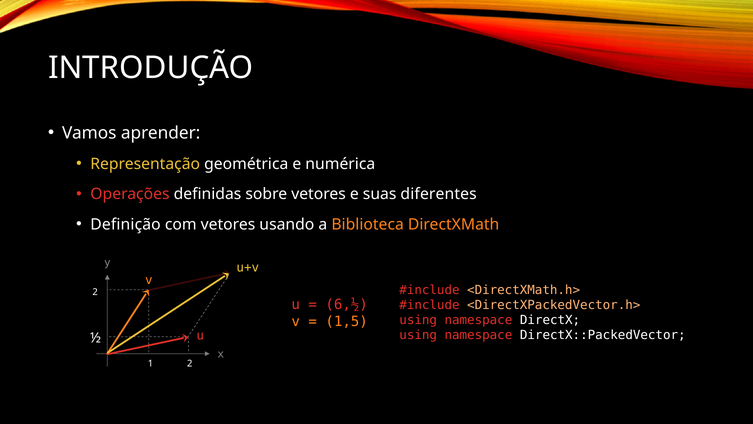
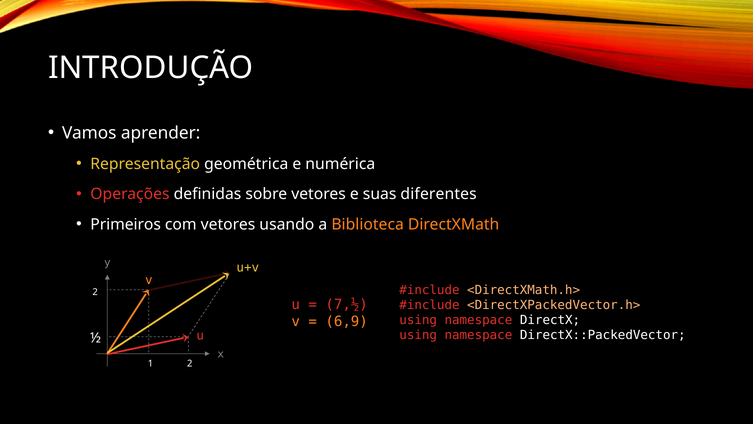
Definição: Definição -> Primeiros (126, 224)
6,½: 6,½ -> 7,½ (347, 304)
1,5: 1,5 -> 6,9 (347, 321)
